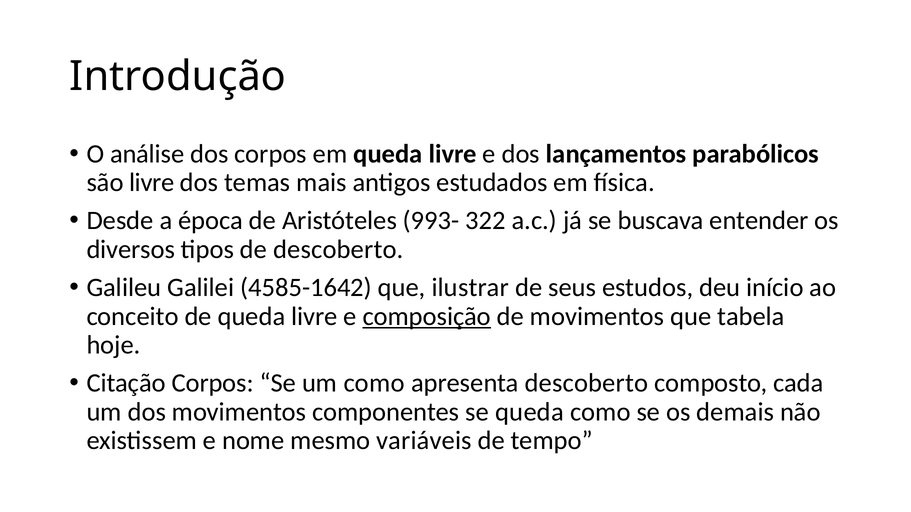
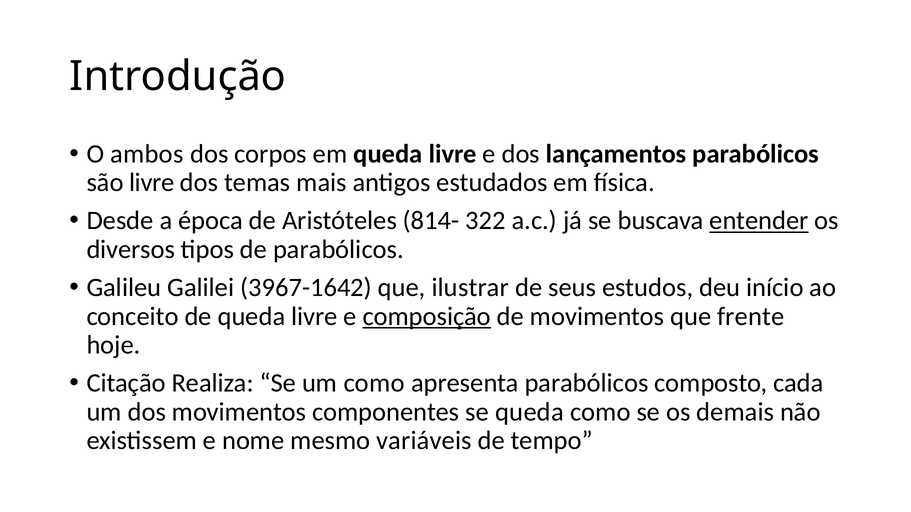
análise: análise -> ambos (147, 154)
993-: 993- -> 814- (431, 221)
entender underline: none -> present (759, 221)
de descoberto: descoberto -> parabólicos (338, 250)
4585-1642: 4585-1642 -> 3967-1642 (306, 288)
tabela: tabela -> frente (751, 317)
Citação Corpos: Corpos -> Realiza (213, 383)
apresenta descoberto: descoberto -> parabólicos (586, 383)
